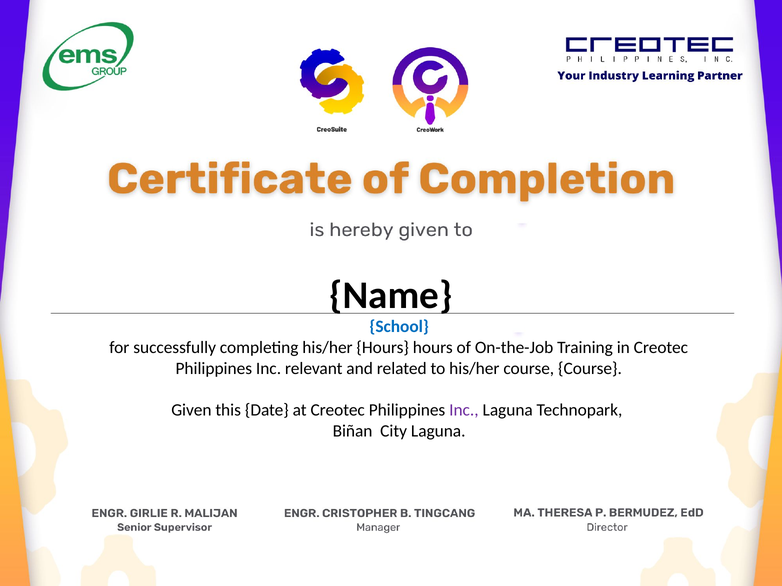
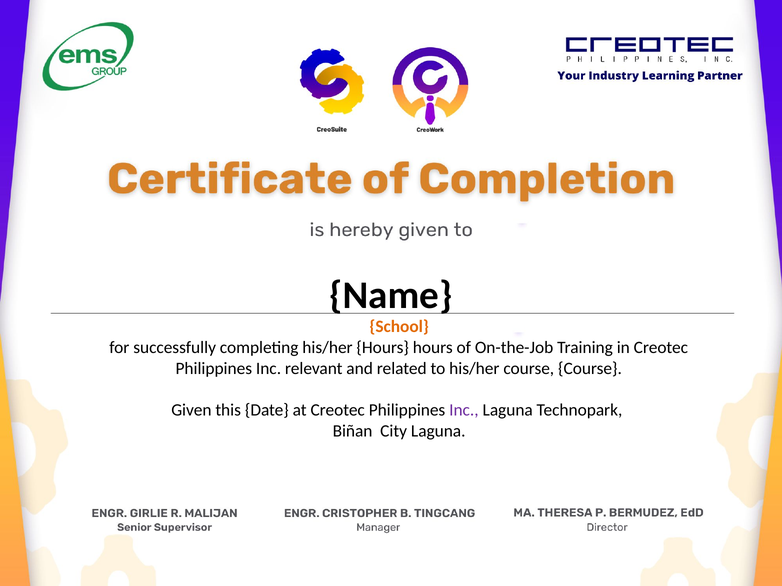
School colour: blue -> orange (399, 327)
